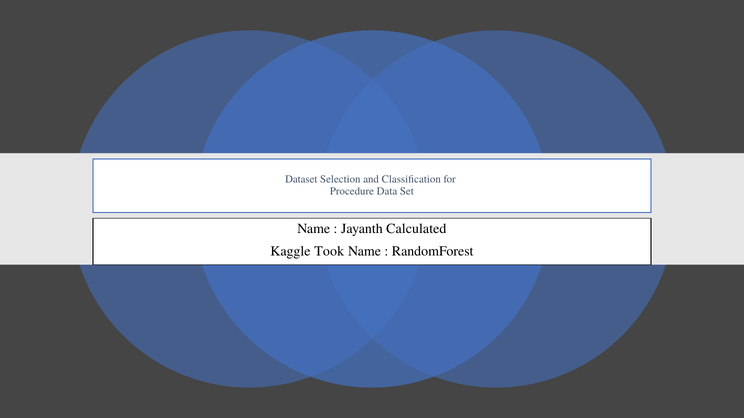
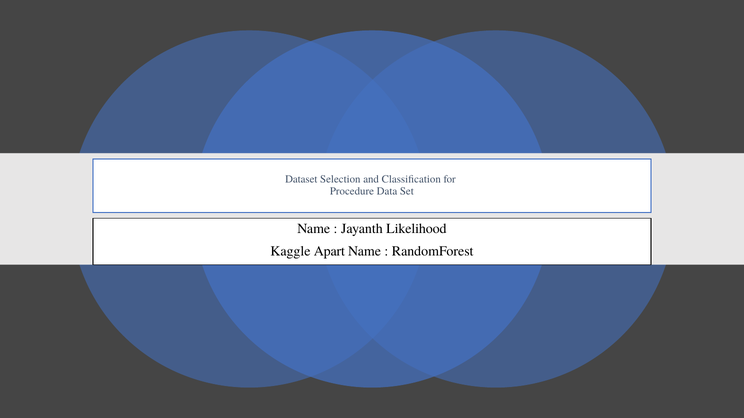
Calculated: Calculated -> Likelihood (416, 229)
Took: Took -> Apart (329, 252)
